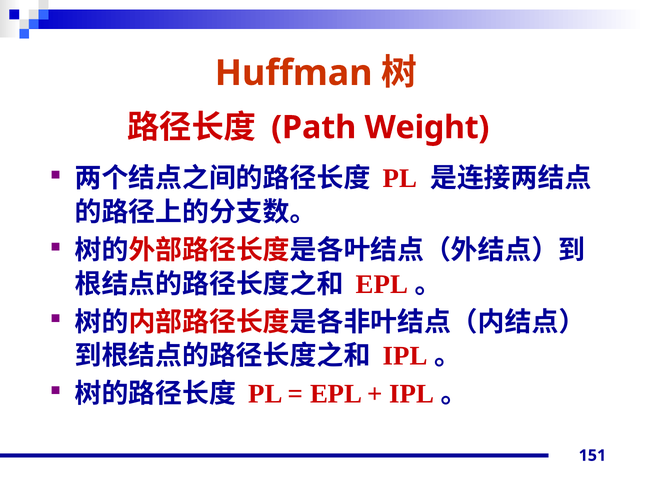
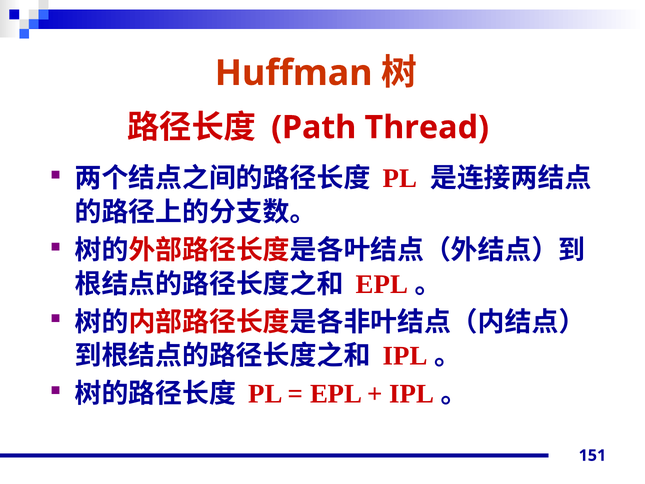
Weight: Weight -> Thread (427, 127)
